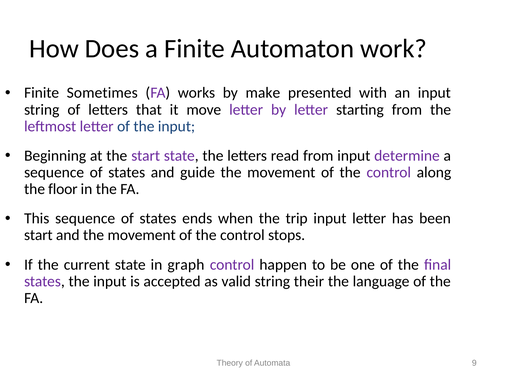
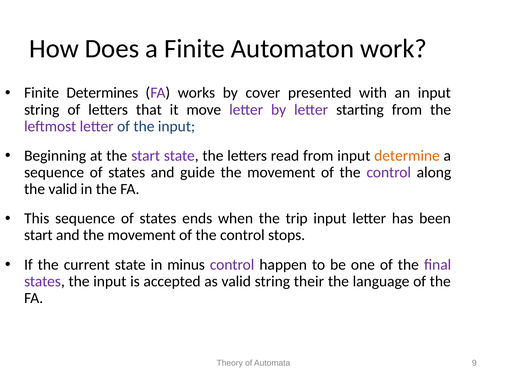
Sometimes: Sometimes -> Determines (102, 93)
make: make -> cover (263, 93)
determine colour: purple -> orange (407, 156)
the floor: floor -> valid (63, 189)
graph: graph -> minus (186, 265)
